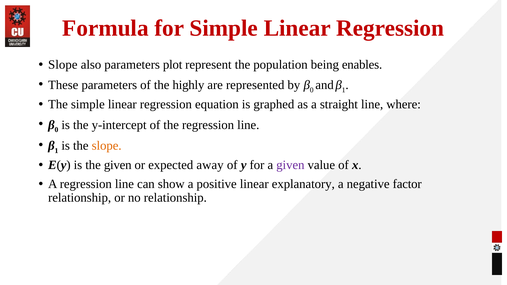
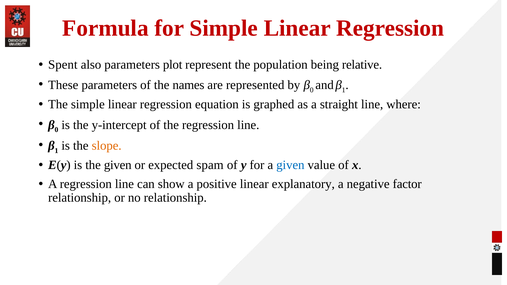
Slope: Slope -> Spent (63, 65)
enables: enables -> relative (362, 65)
highly: highly -> names (188, 85)
away: away -> spam (210, 165)
given colour: purple -> blue (290, 165)
